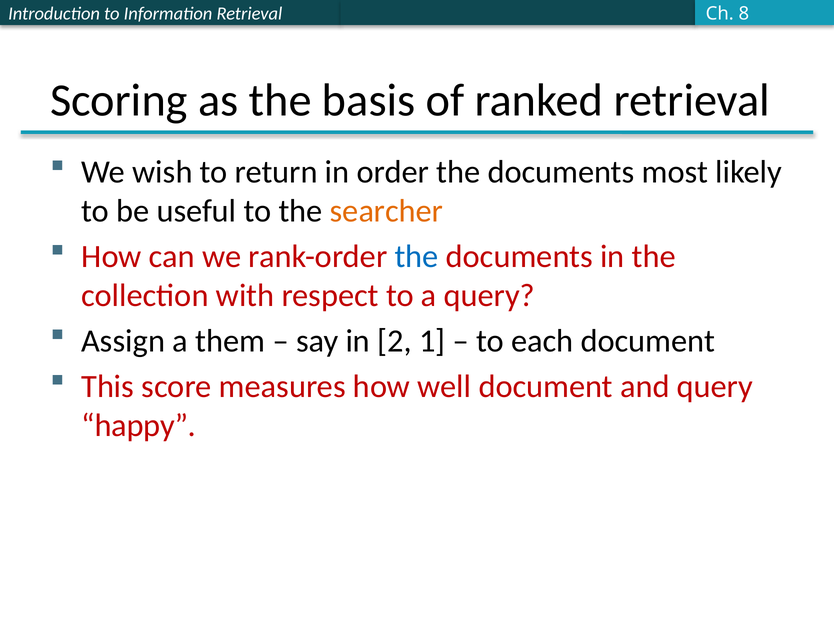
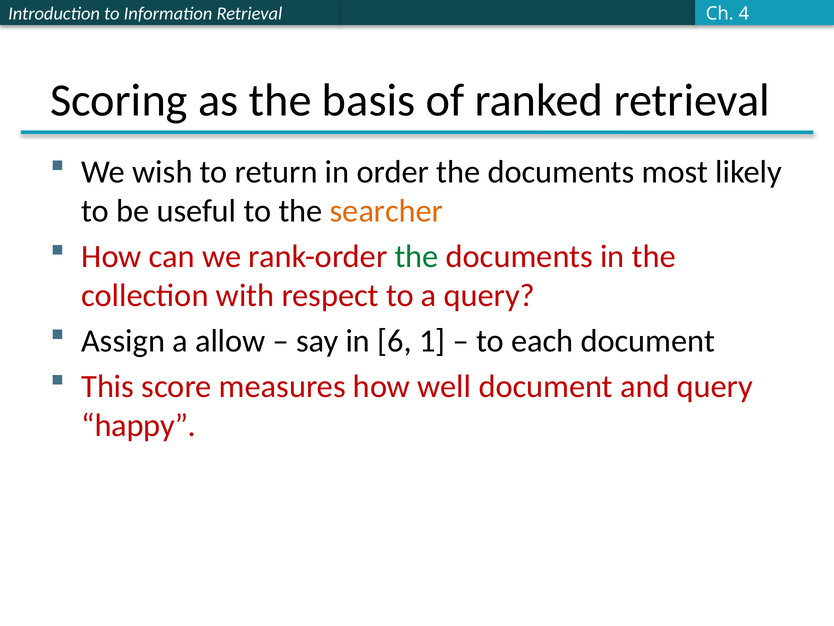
8: 8 -> 4 (744, 14)
the colour: blue -> green (417, 256)
them: them -> allow (230, 341)
2: 2 -> 6 (395, 341)
